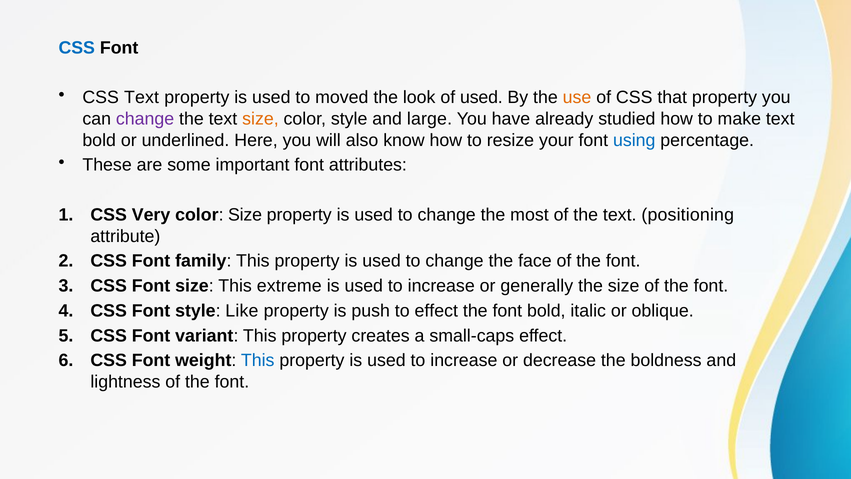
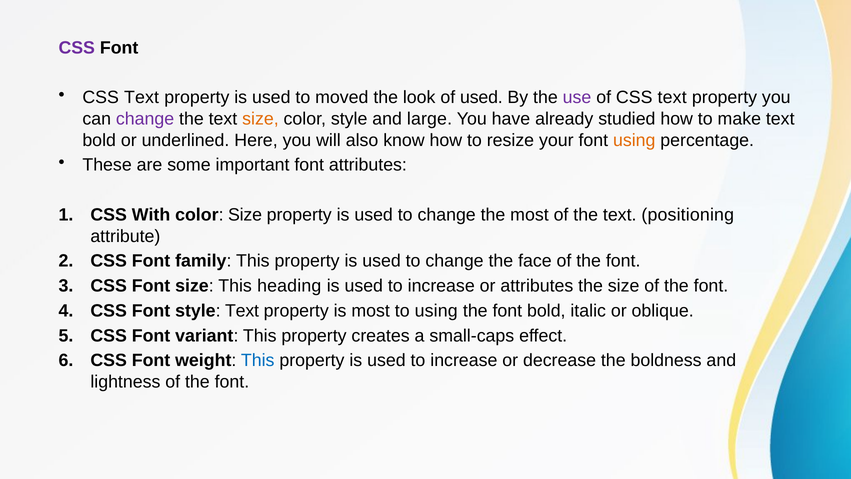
CSS colour: blue -> purple (77, 48)
use colour: orange -> purple (577, 98)
of CSS that: that -> text (672, 98)
using colour: blue -> orange (634, 140)
Very: Very -> With (151, 215)
extreme: extreme -> heading (289, 286)
or generally: generally -> attributes (537, 286)
style Like: Like -> Text (242, 311)
is push: push -> most (371, 311)
to effect: effect -> using (436, 311)
